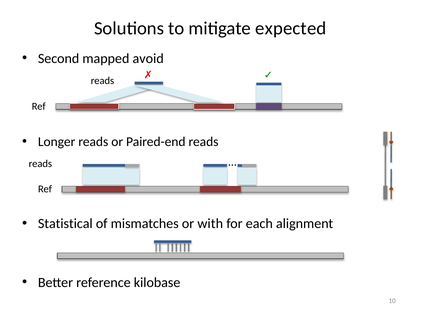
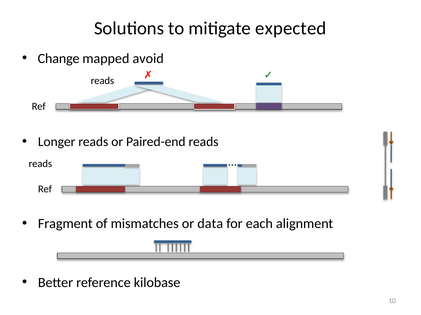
Second: Second -> Change (59, 59)
Statistical: Statistical -> Fragment (65, 224)
with: with -> data (210, 224)
